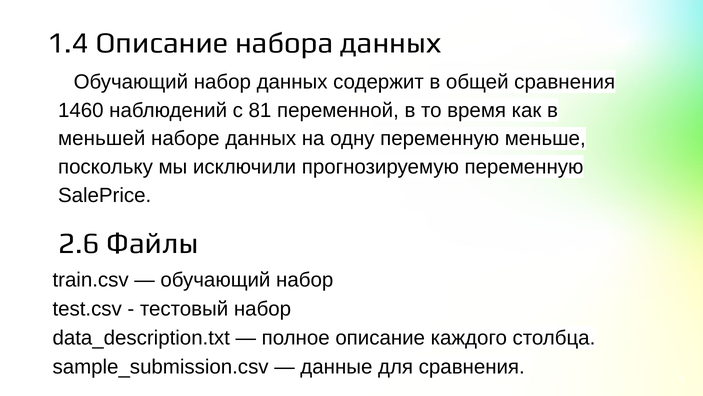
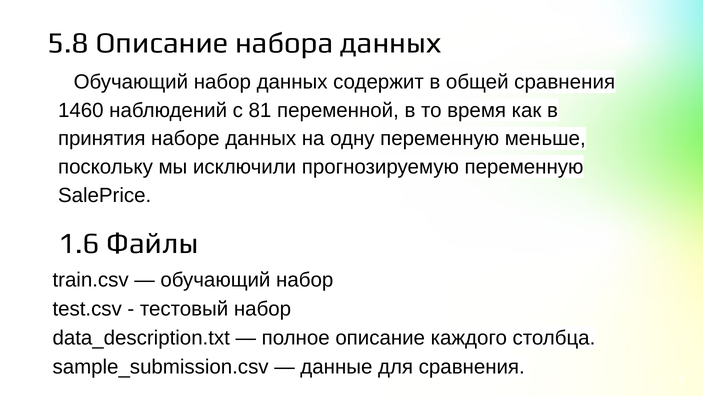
1.4: 1.4 -> 5.8 (68, 43)
меньшей: меньшей -> принятия (102, 138)
2.6: 2.6 -> 1.6 (79, 243)
